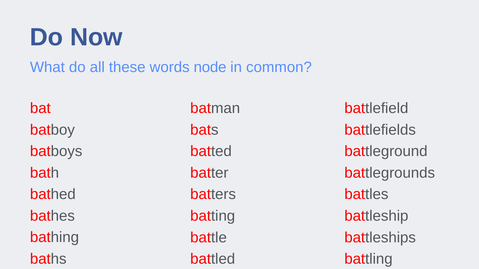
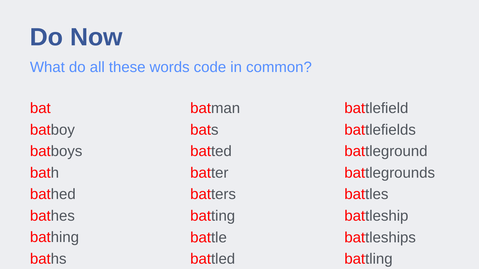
node: node -> code (210, 67)
